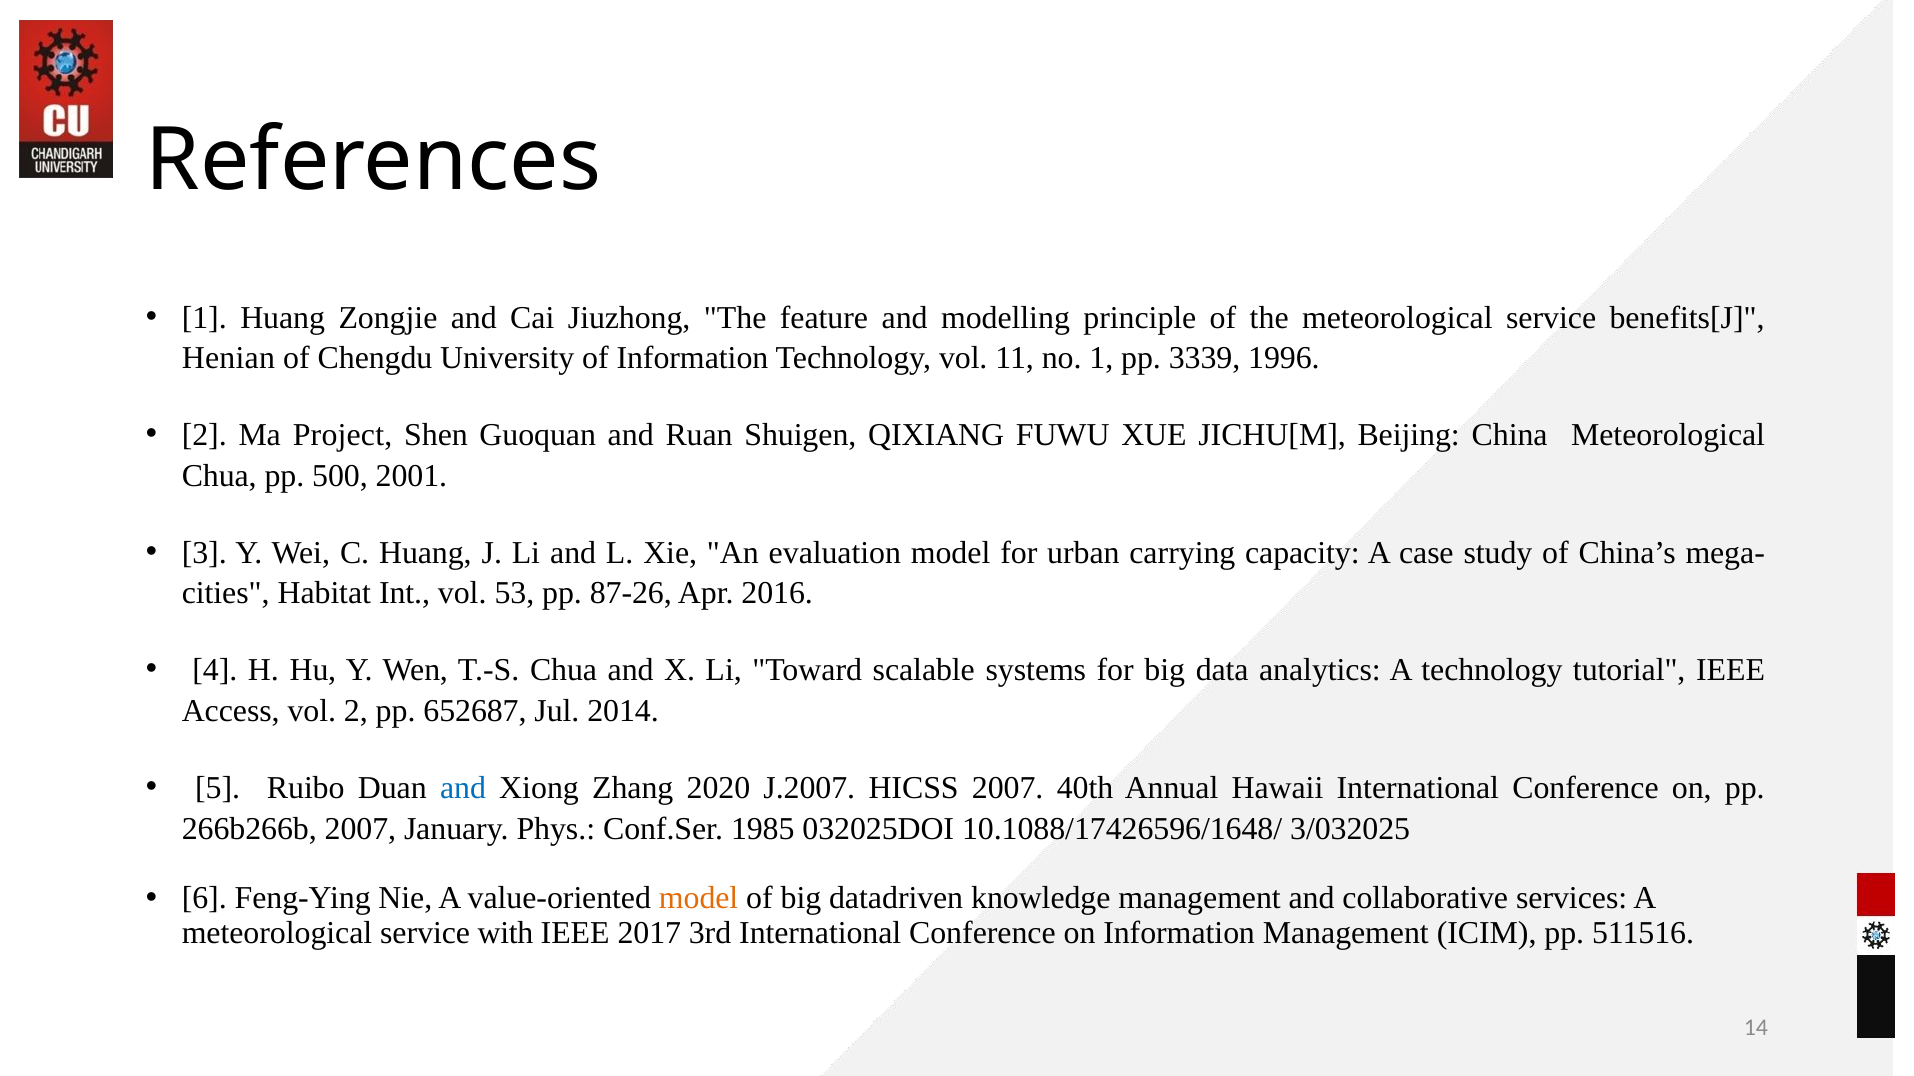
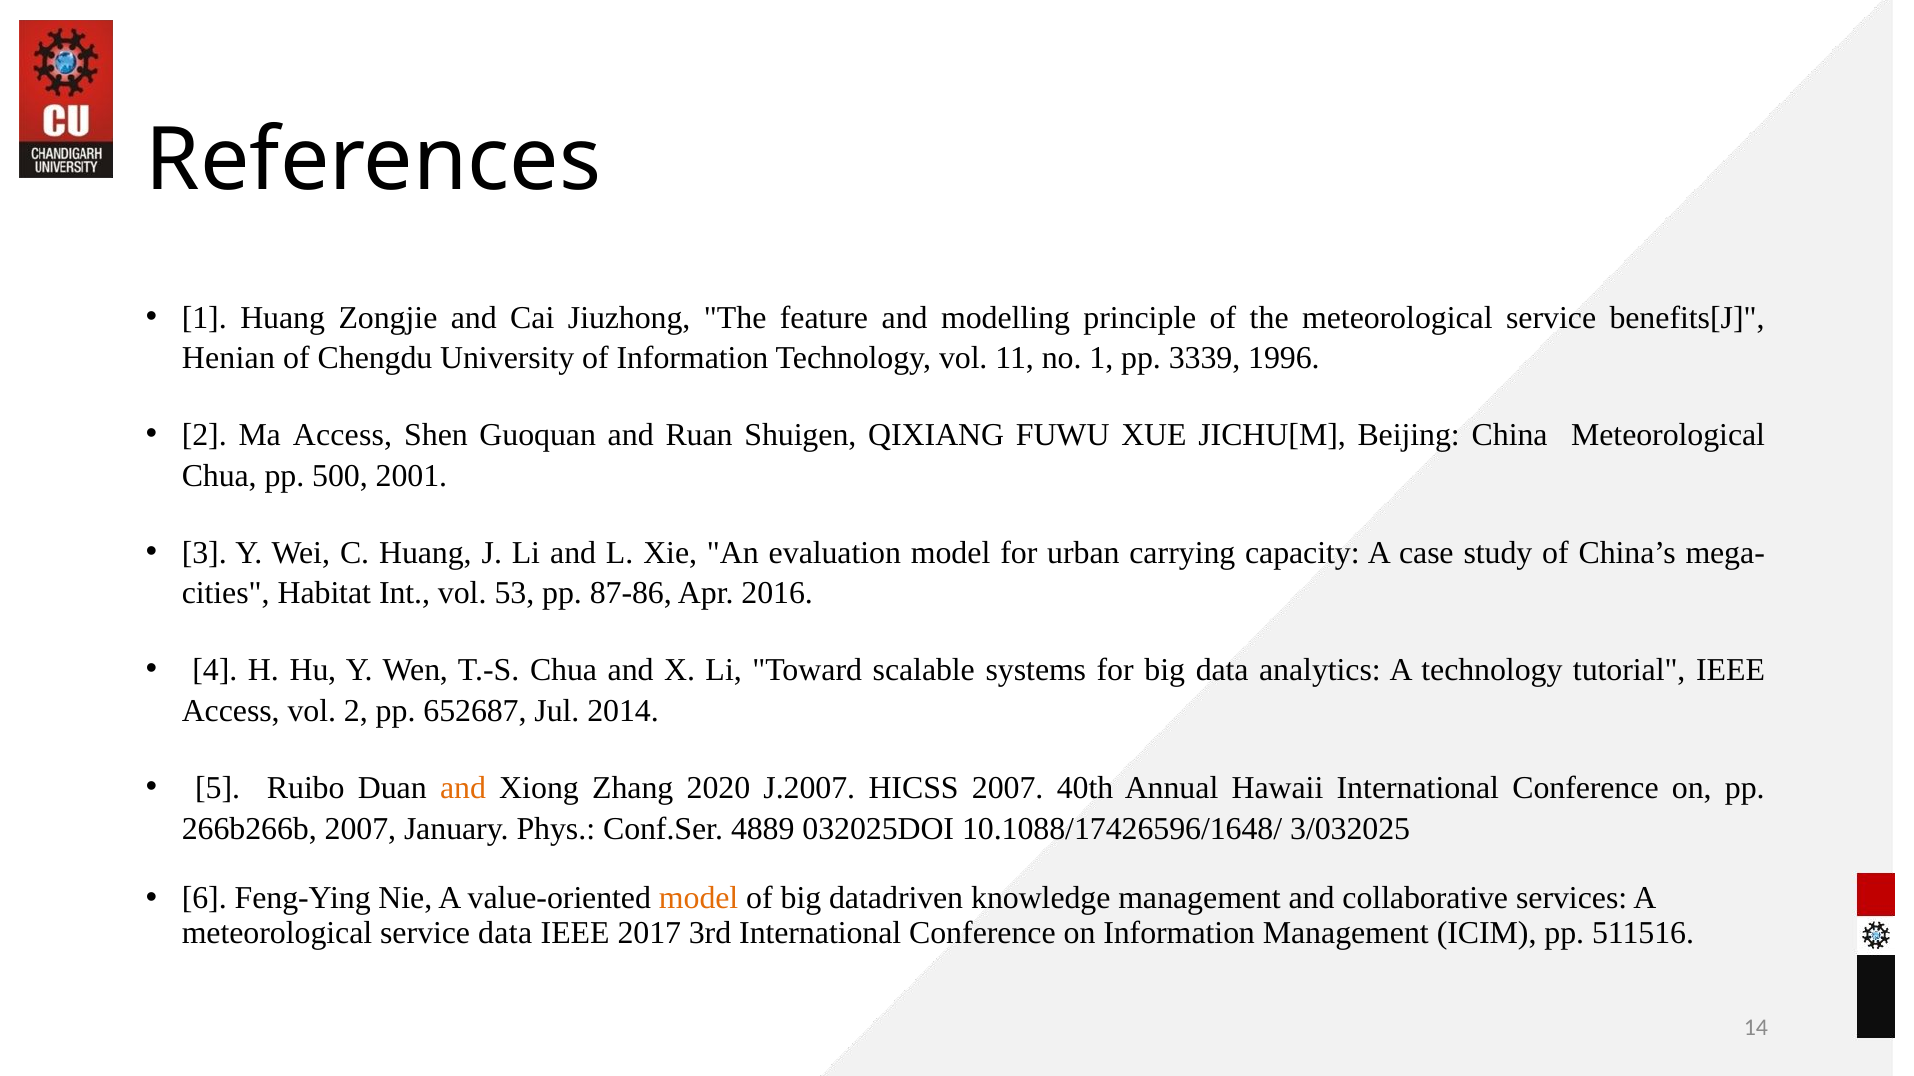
Ma Project: Project -> Access (343, 435)
87-26: 87-26 -> 87-86 (631, 594)
and colour: blue -> orange (463, 788)
1985: 1985 -> 4889 (763, 829)
service with: with -> data (505, 933)
